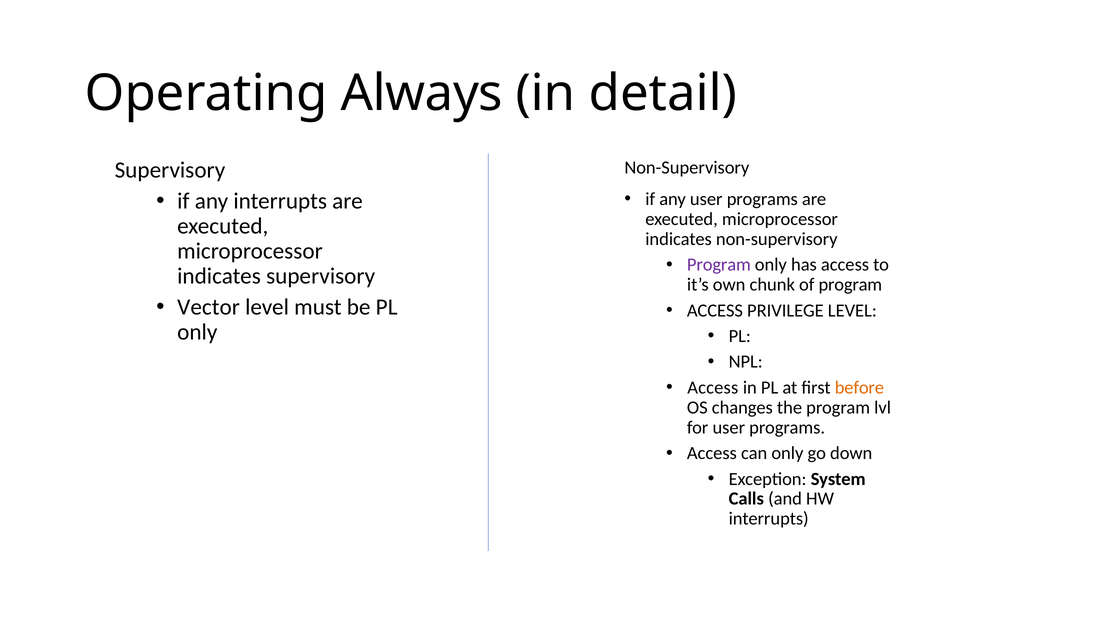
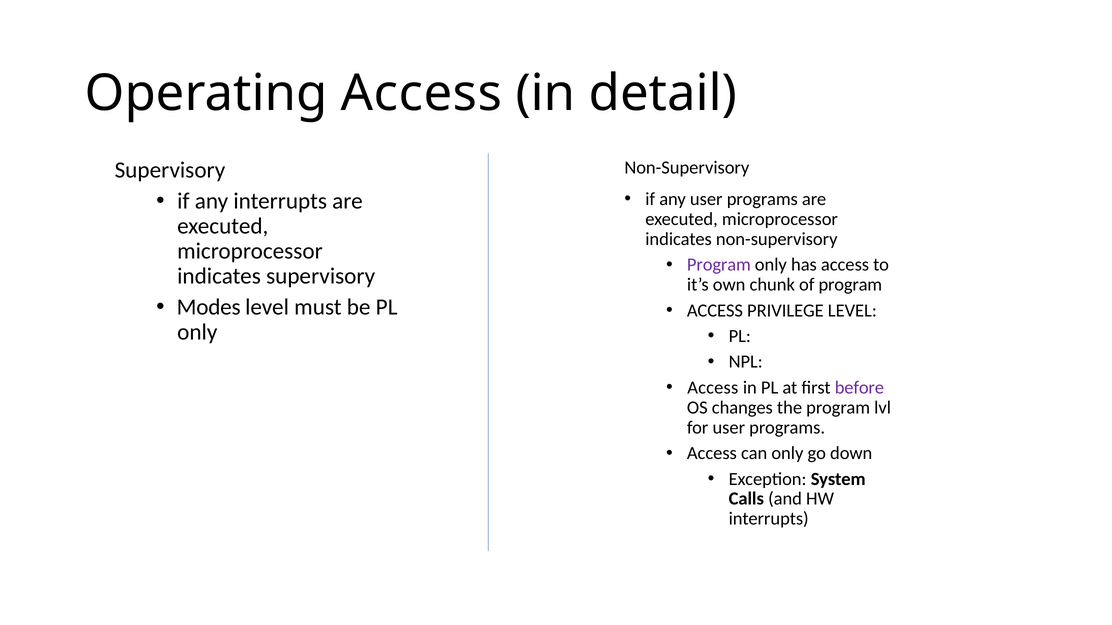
Operating Always: Always -> Access (421, 93)
Vector: Vector -> Modes (209, 307)
before colour: orange -> purple (859, 388)
